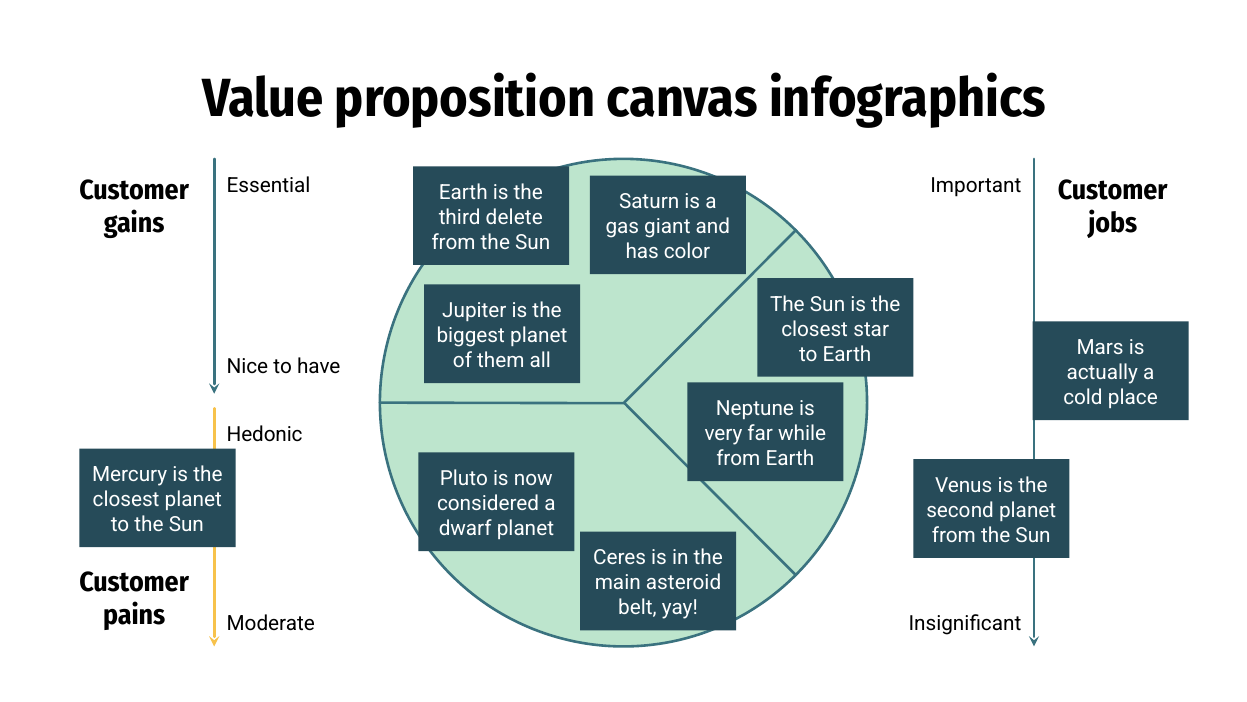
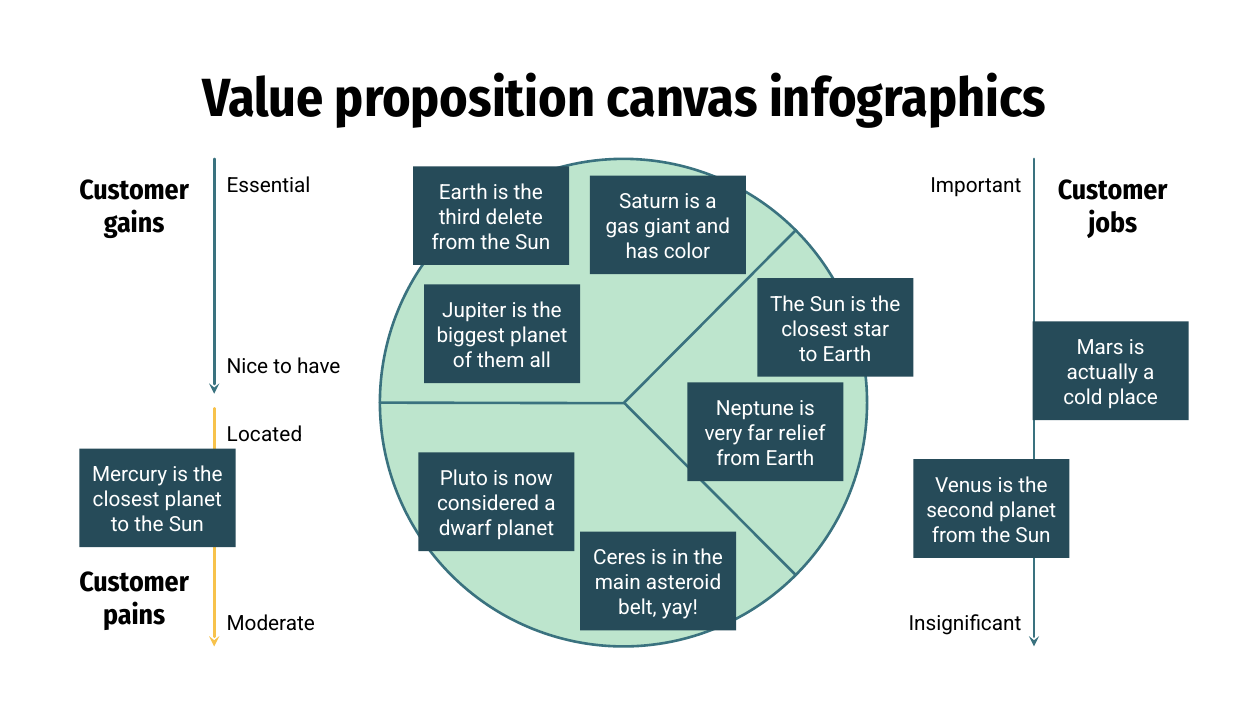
while: while -> relief (802, 433)
Hedonic: Hedonic -> Located (264, 434)
